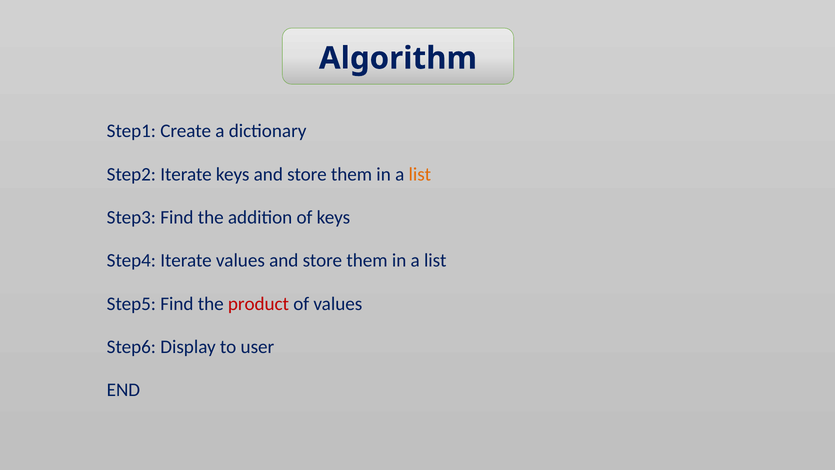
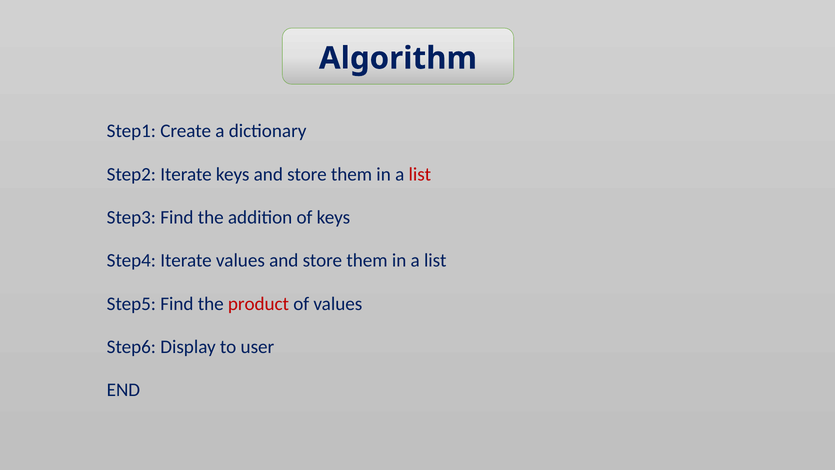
list colour: orange -> red (420, 174)
